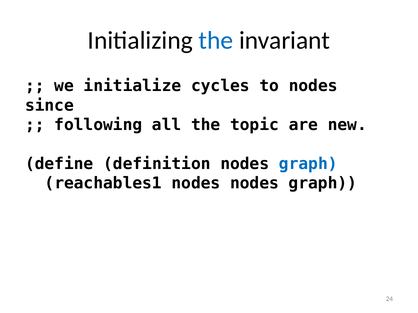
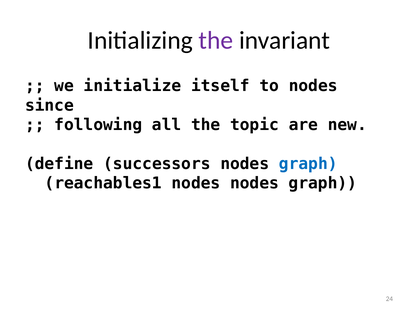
the colour: blue -> purple (216, 40)
cycles: cycles -> itself (220, 86)
definition: definition -> successors (157, 164)
